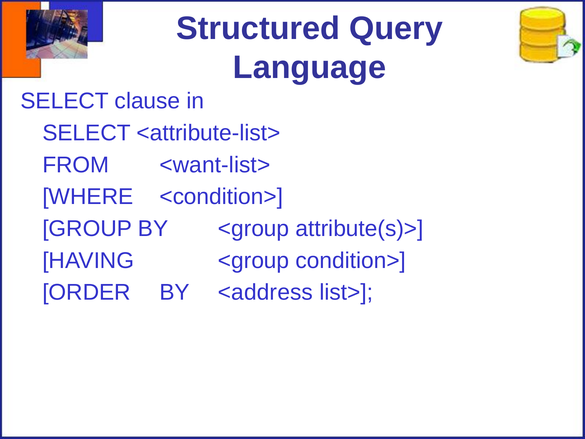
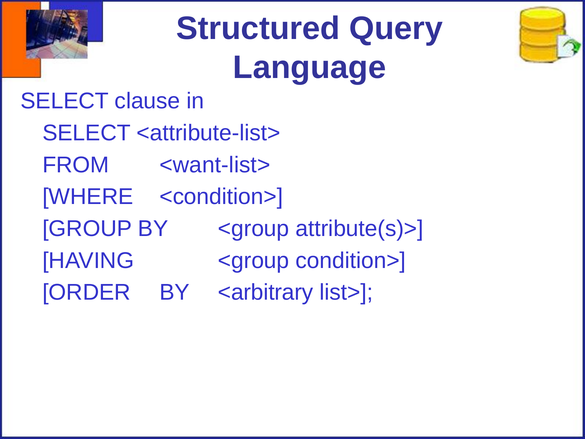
<address: <address -> <arbitrary (266, 292)
